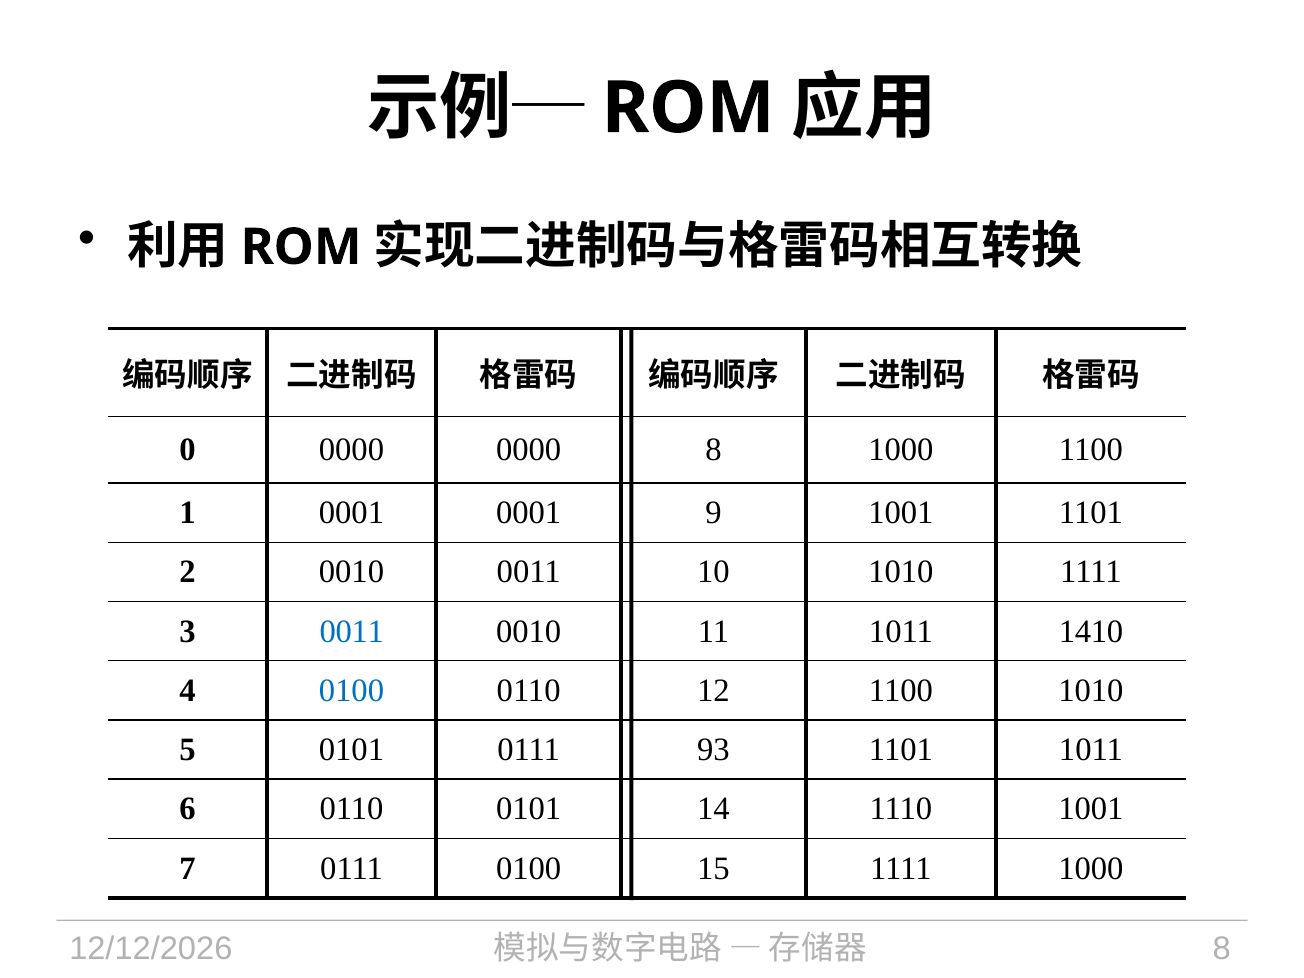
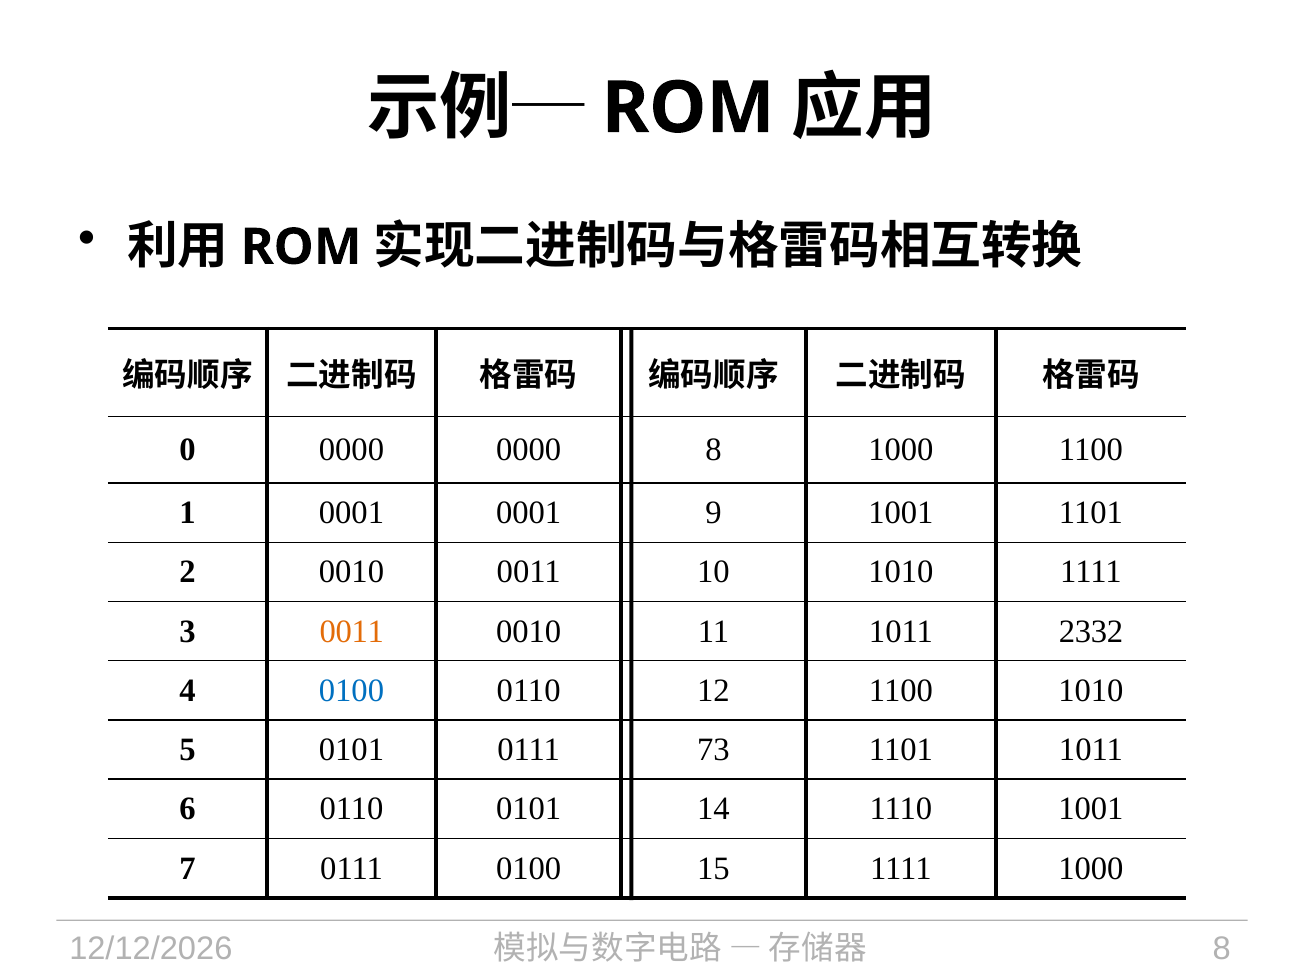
0011 colour: blue -> orange (352, 631)
1410: 1410 -> 2332 (1091, 631)
93: 93 -> 73 (713, 750)
